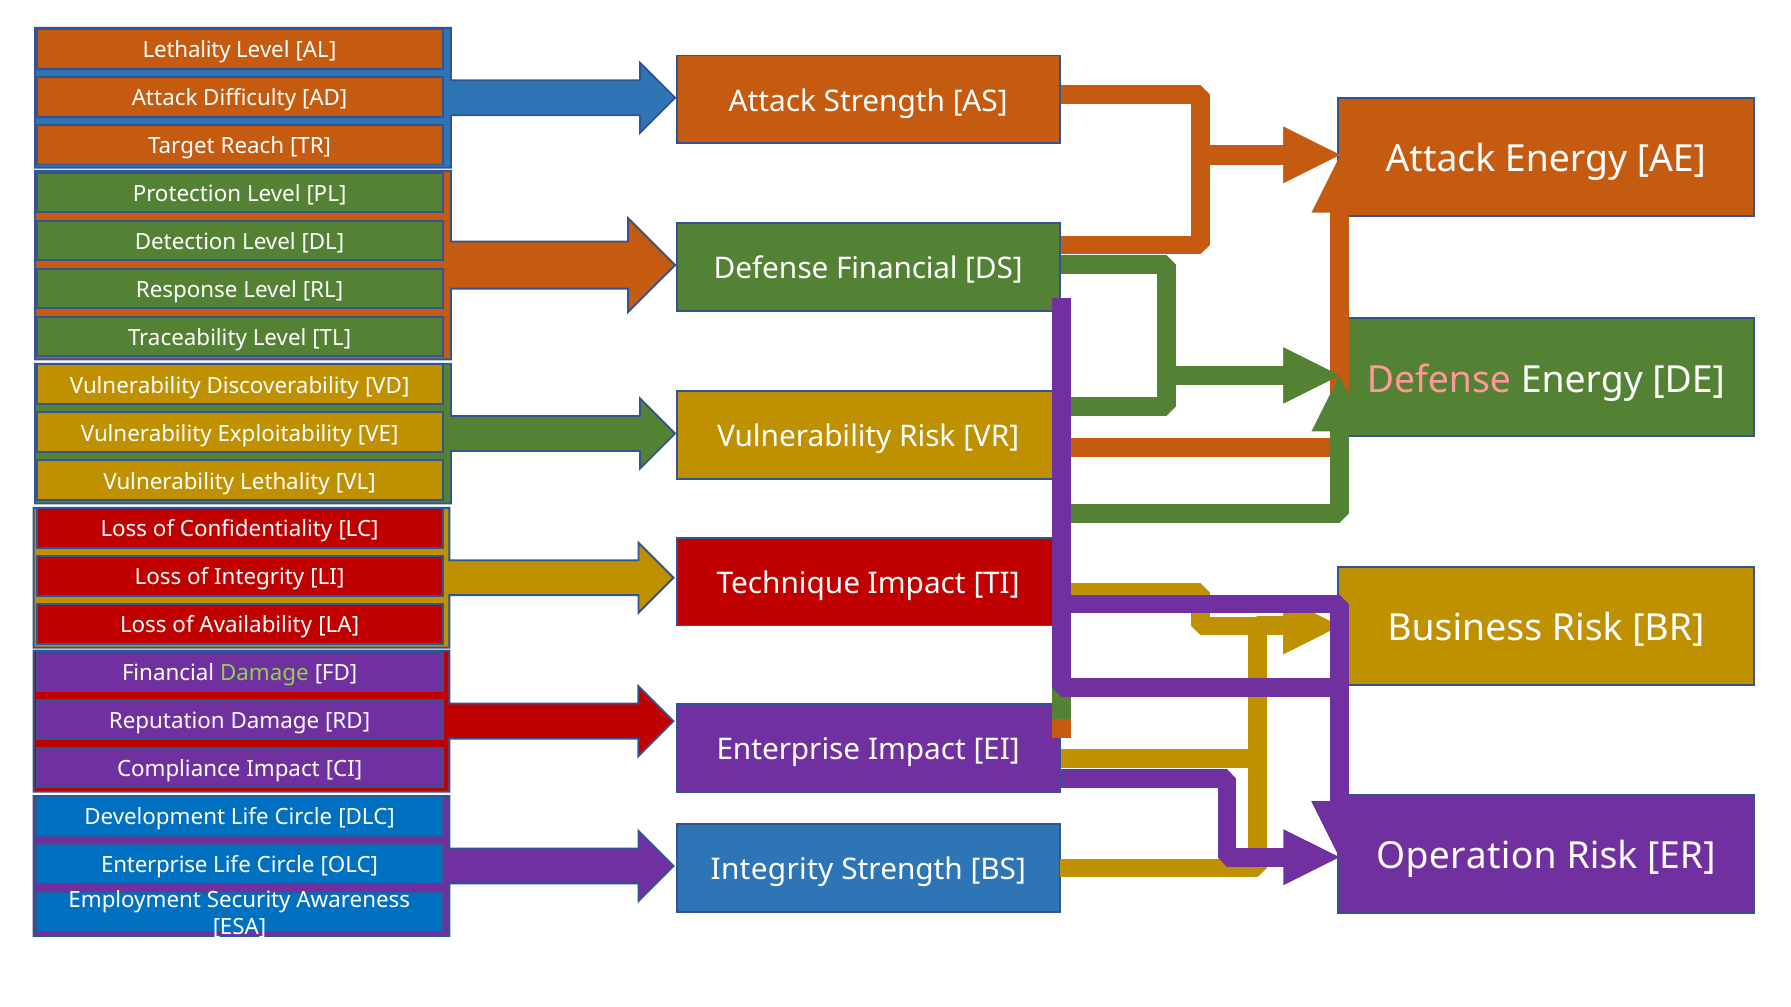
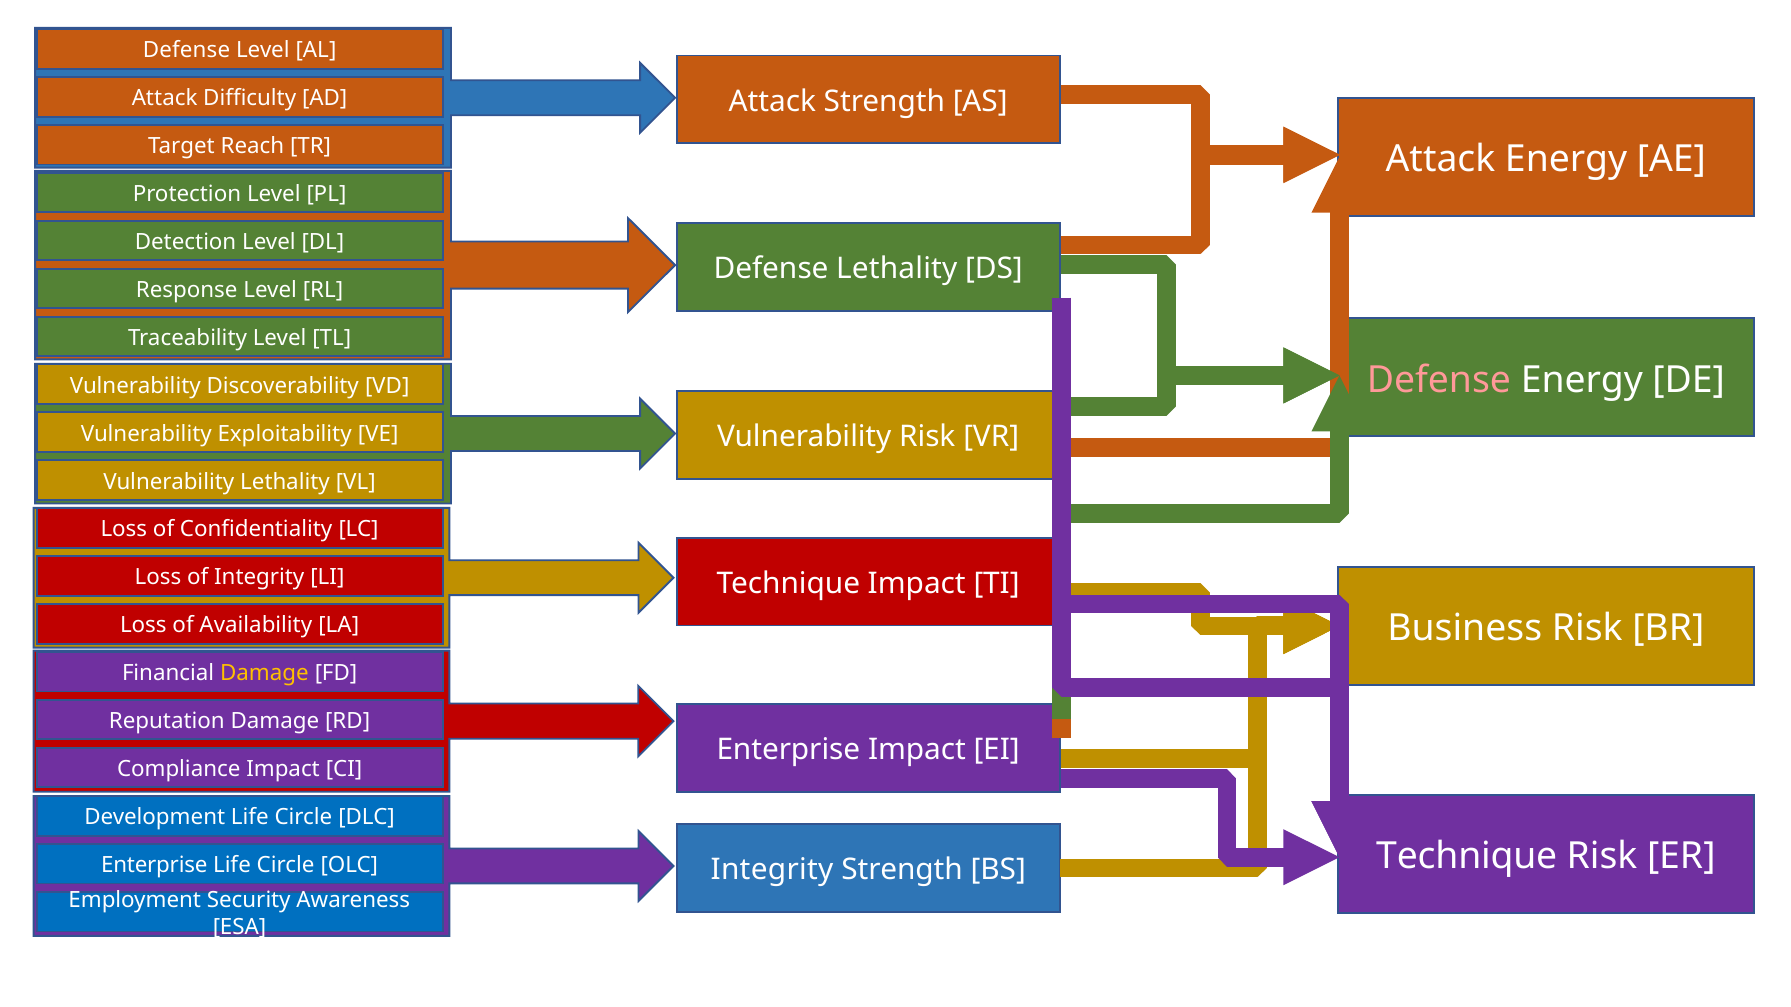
Lethality: Lethality -> Defense (187, 50)
Defense Financial: Financial -> Lethality (897, 269)
Damage colour: light green -> yellow (264, 674)
Operation: Operation -> Technique (1467, 857)
